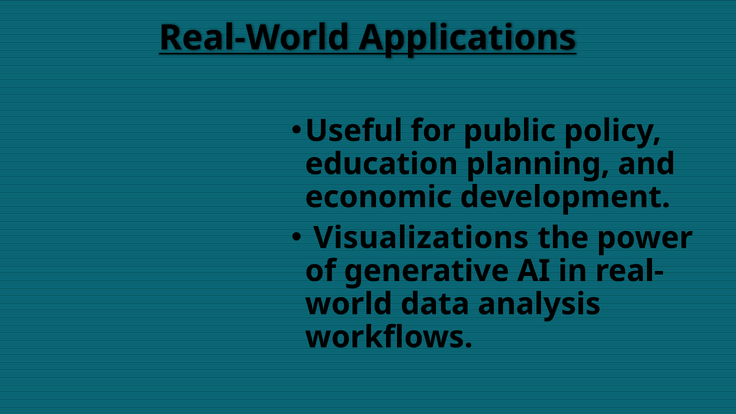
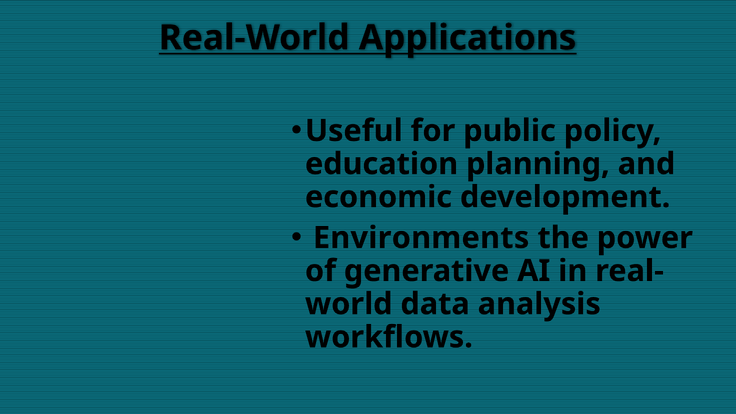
Visualizations: Visualizations -> Environments (421, 238)
